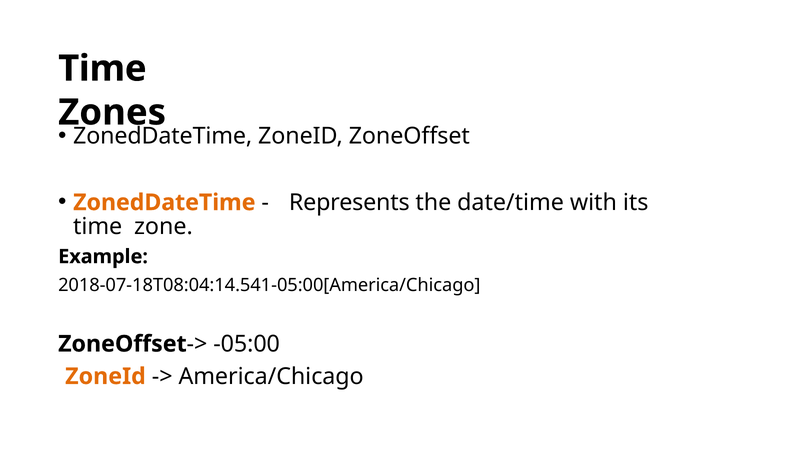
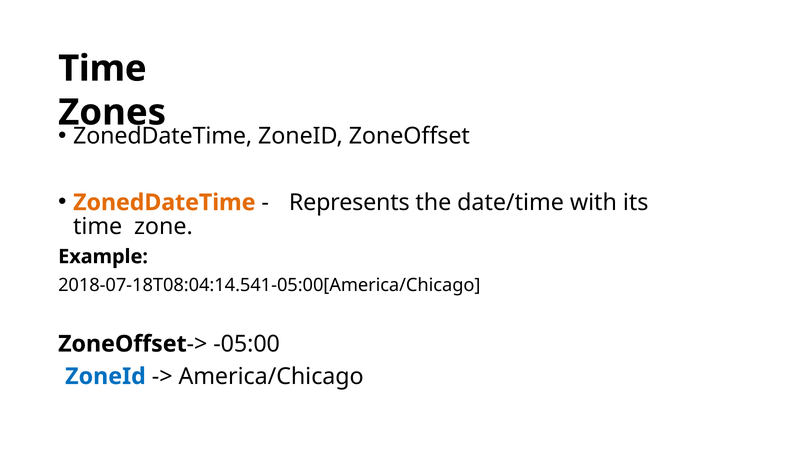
ZoneId colour: orange -> blue (105, 376)
